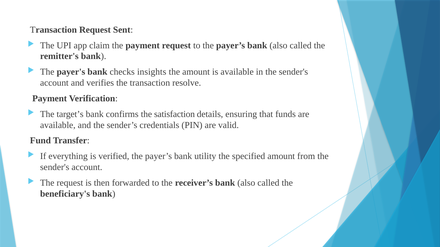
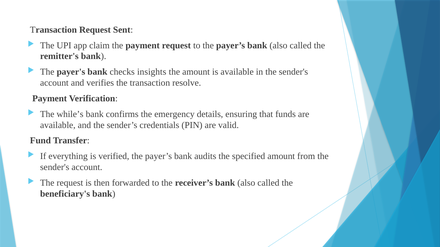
target’s: target’s -> while’s (70, 114)
satisfaction: satisfaction -> emergency (174, 114)
utility: utility -> audits (205, 156)
